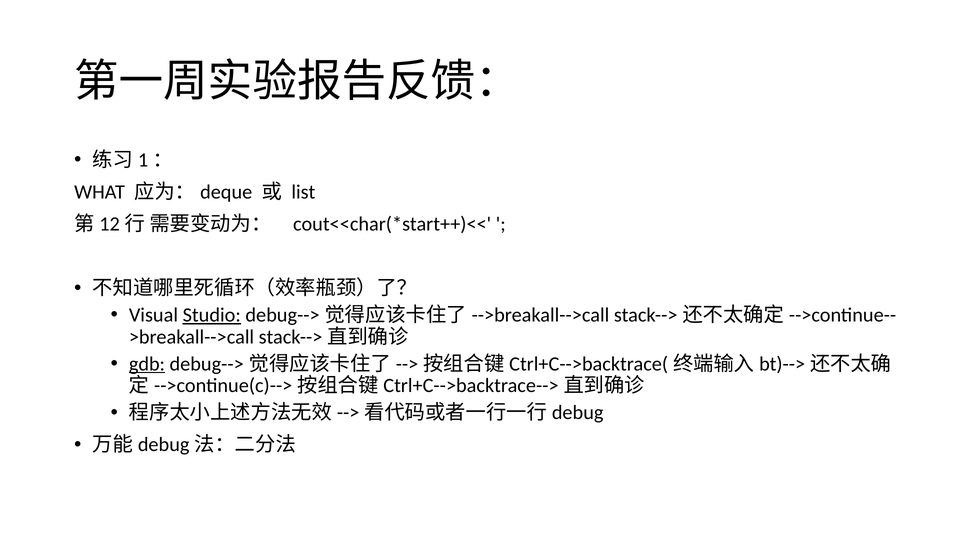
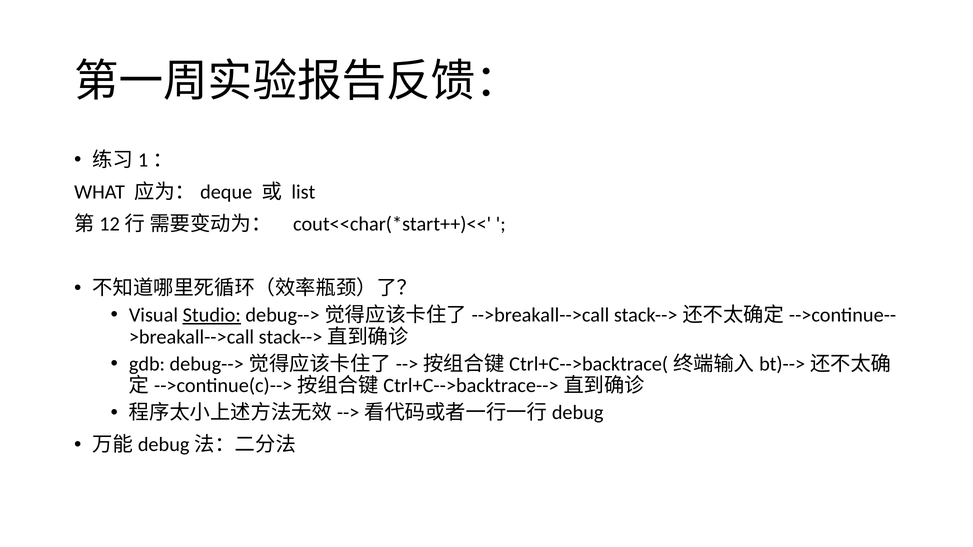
gdb underline: present -> none (147, 364)
